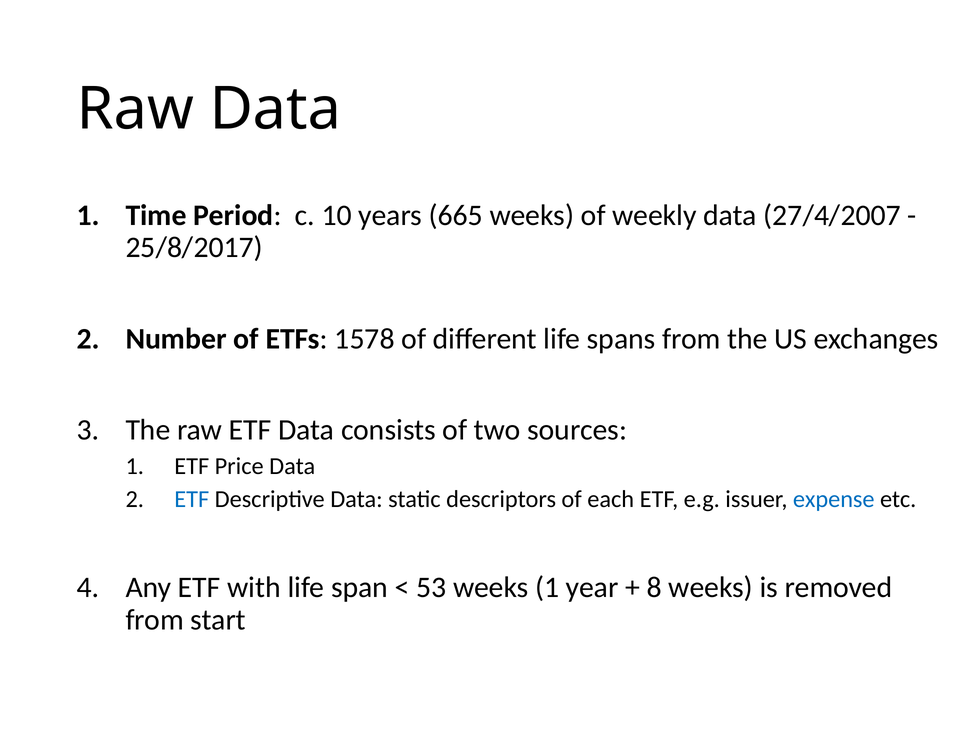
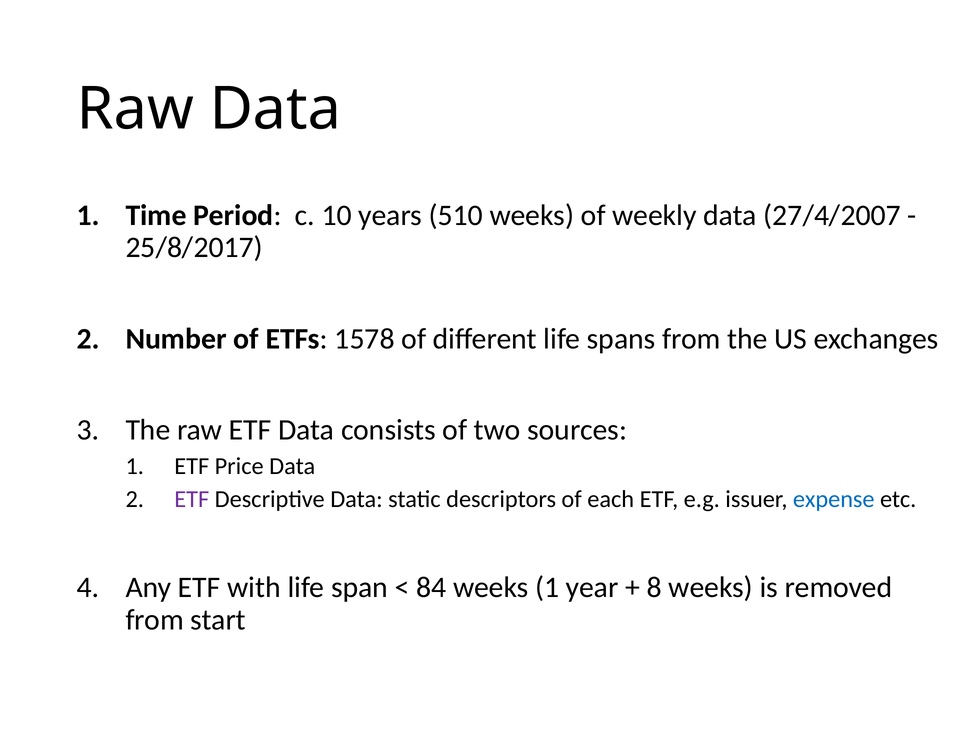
665: 665 -> 510 (456, 215)
ETF colour: blue -> purple (192, 499)
53: 53 -> 84 (431, 588)
